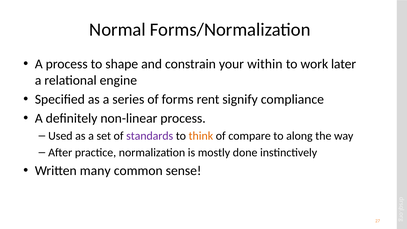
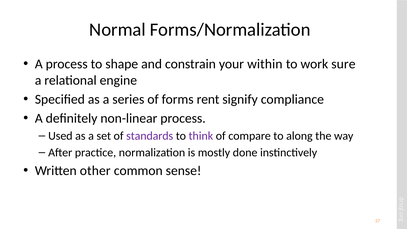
later: later -> sure (343, 64)
think colour: orange -> purple (201, 136)
many: many -> other (95, 171)
